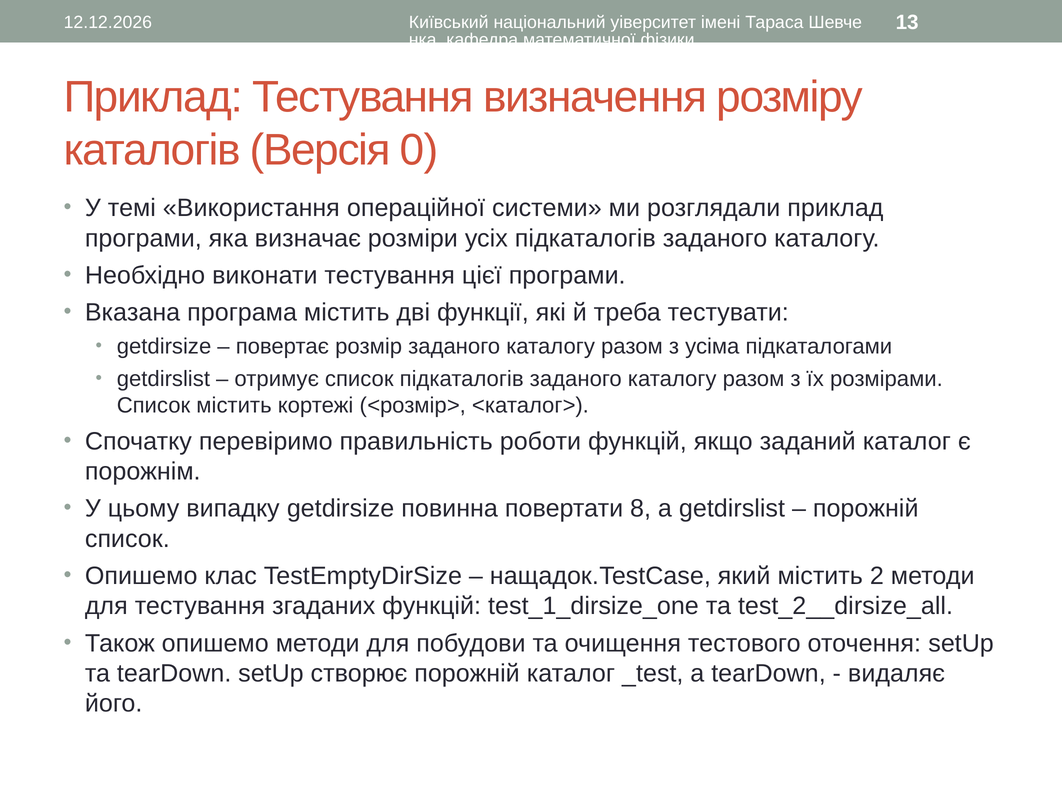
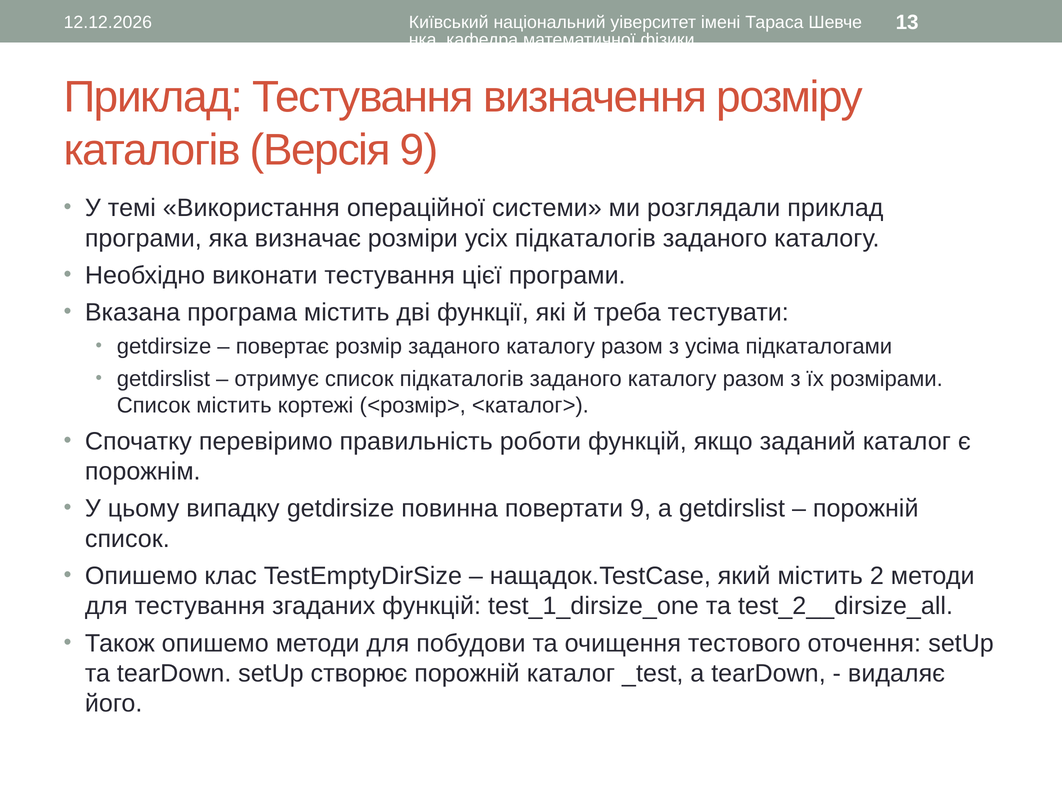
Версія 0: 0 -> 9 (419, 150)
повертати 8: 8 -> 9 (641, 508)
